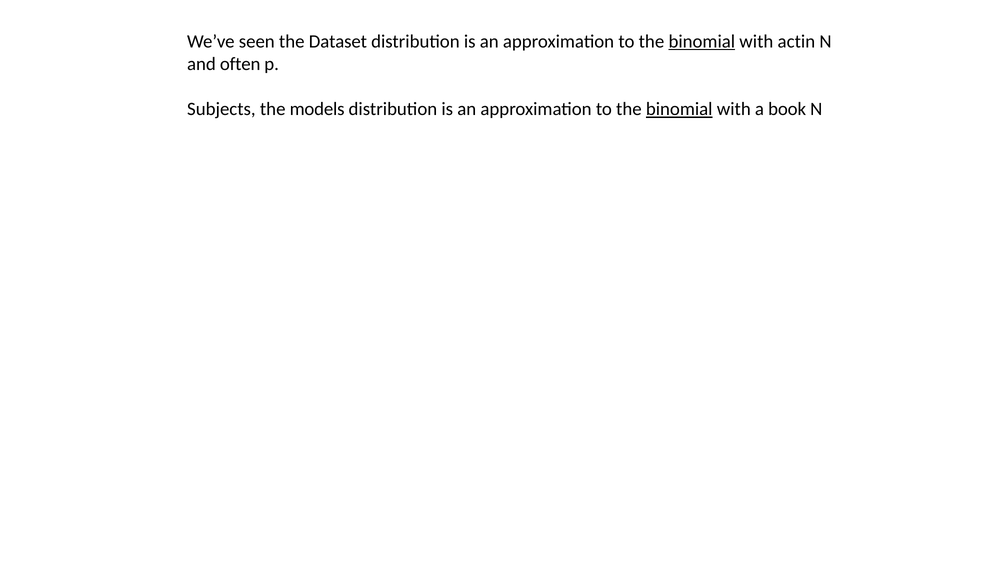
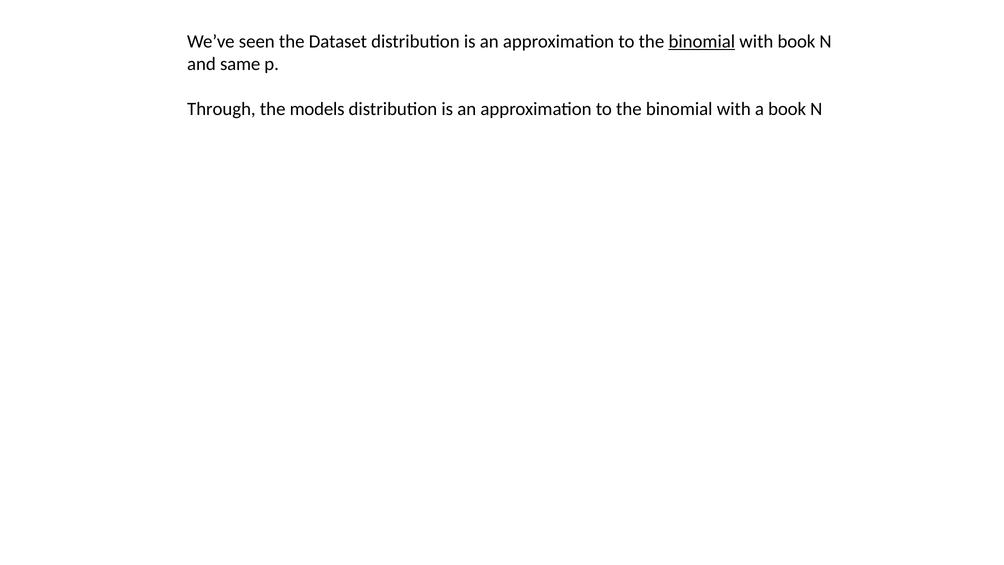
with actin: actin -> book (796, 41)
often: often -> same (240, 64)
Subjects: Subjects -> Through (221, 109)
binomial underline: present -> none (679, 109)
